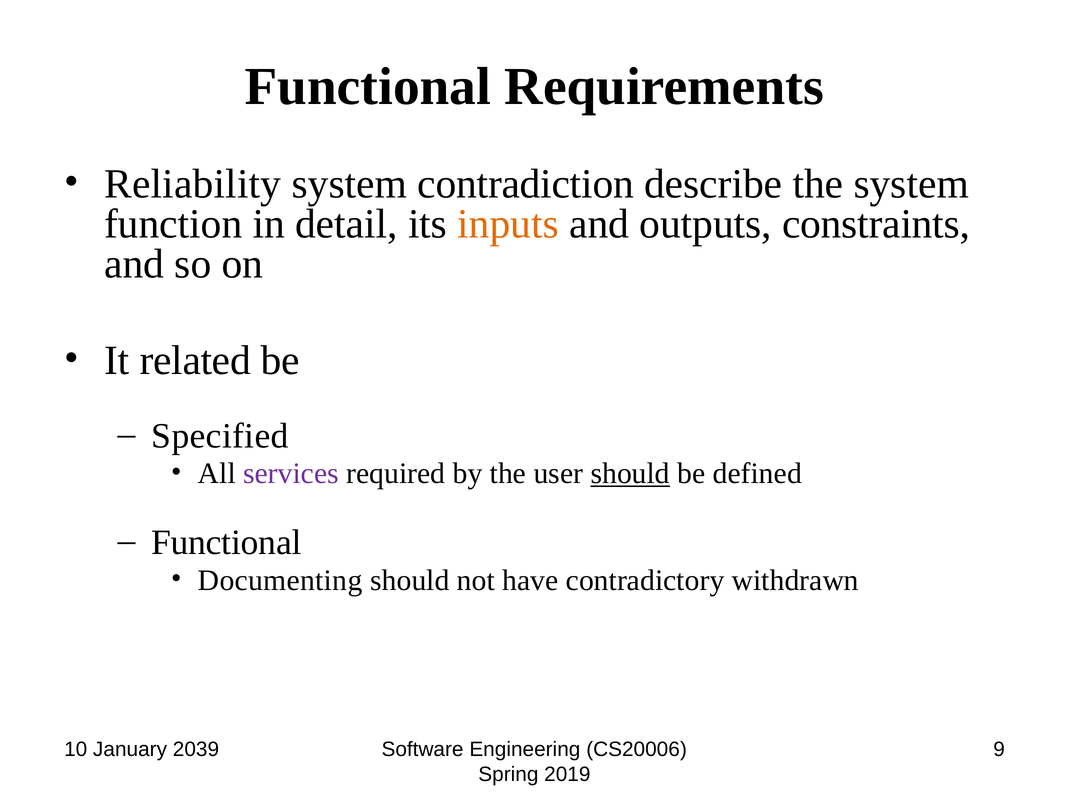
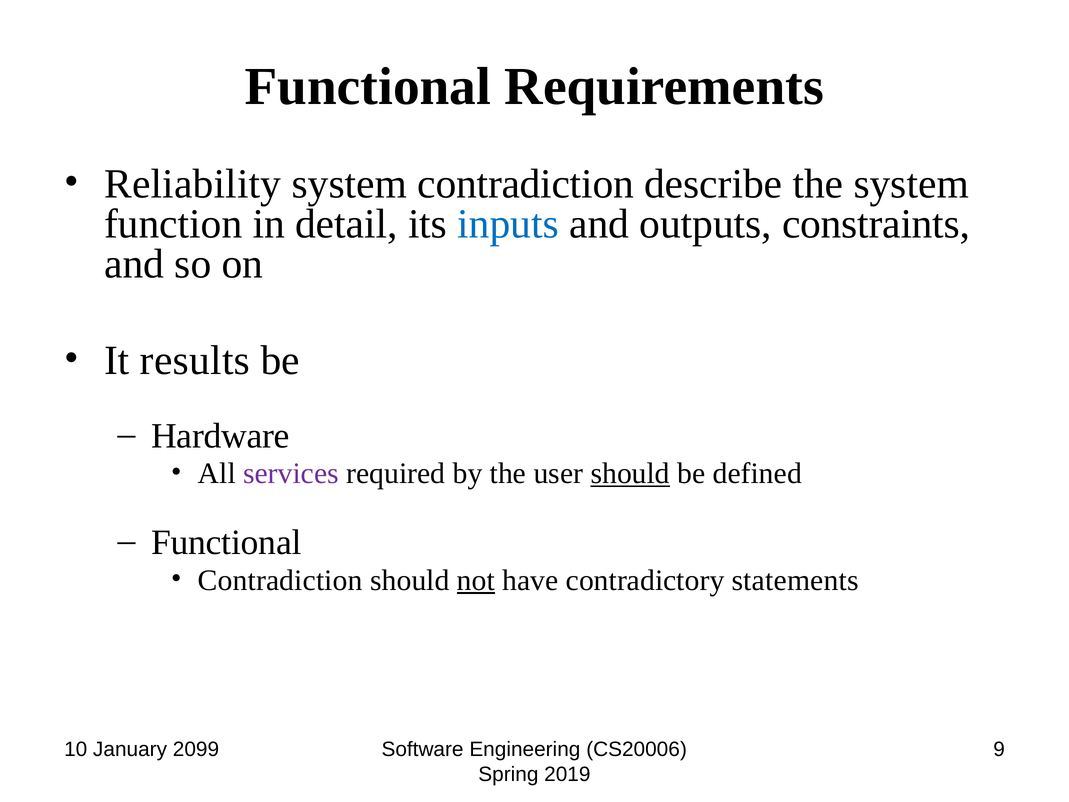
inputs colour: orange -> blue (508, 224)
related: related -> results (195, 360)
Specified: Specified -> Hardware (220, 436)
Documenting: Documenting -> Contradiction (280, 580)
not underline: none -> present (476, 580)
withdrawn: withdrawn -> statements (795, 580)
2039: 2039 -> 2099 (196, 749)
